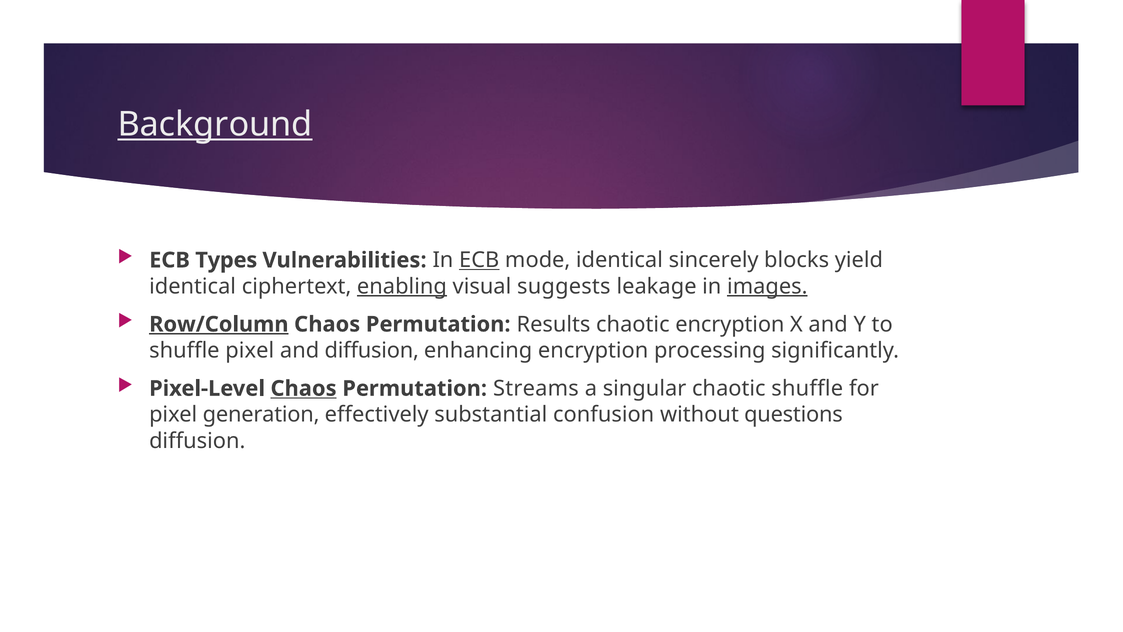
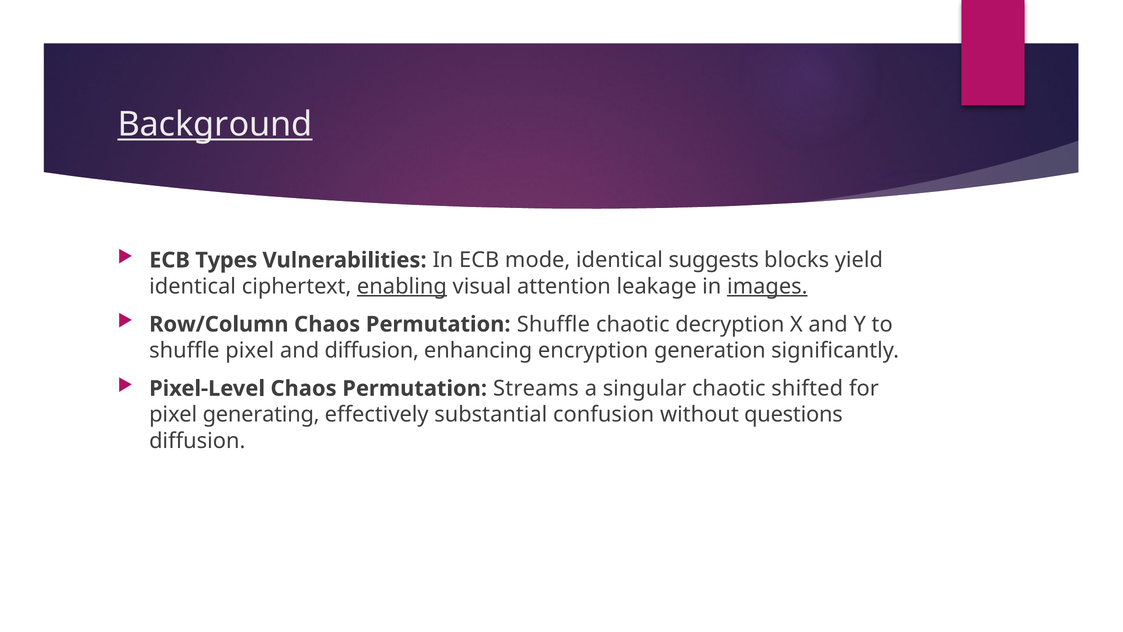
ECB underline: present -> none (479, 260)
sincerely: sincerely -> suggests (714, 260)
suggests: suggests -> attention (564, 286)
Row/Column underline: present -> none (219, 324)
Permutation Results: Results -> Shuffle (553, 324)
chaotic encryption: encryption -> decryption (730, 324)
processing: processing -> generation (710, 350)
Chaos underline: present -> none (304, 388)
chaotic shuffle: shuffle -> shifted (807, 388)
generation: generation -> generating (261, 415)
